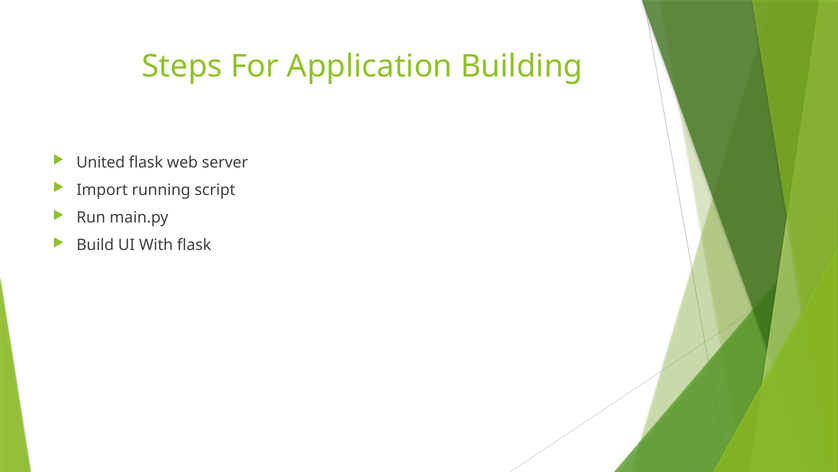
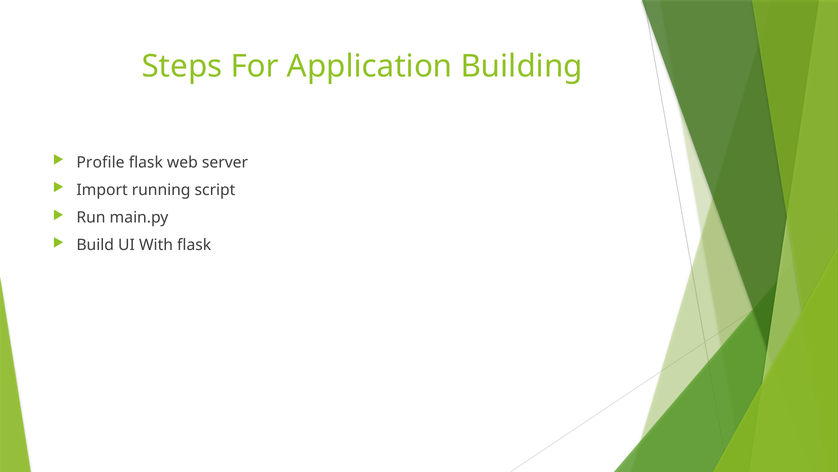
United: United -> Profile (101, 162)
